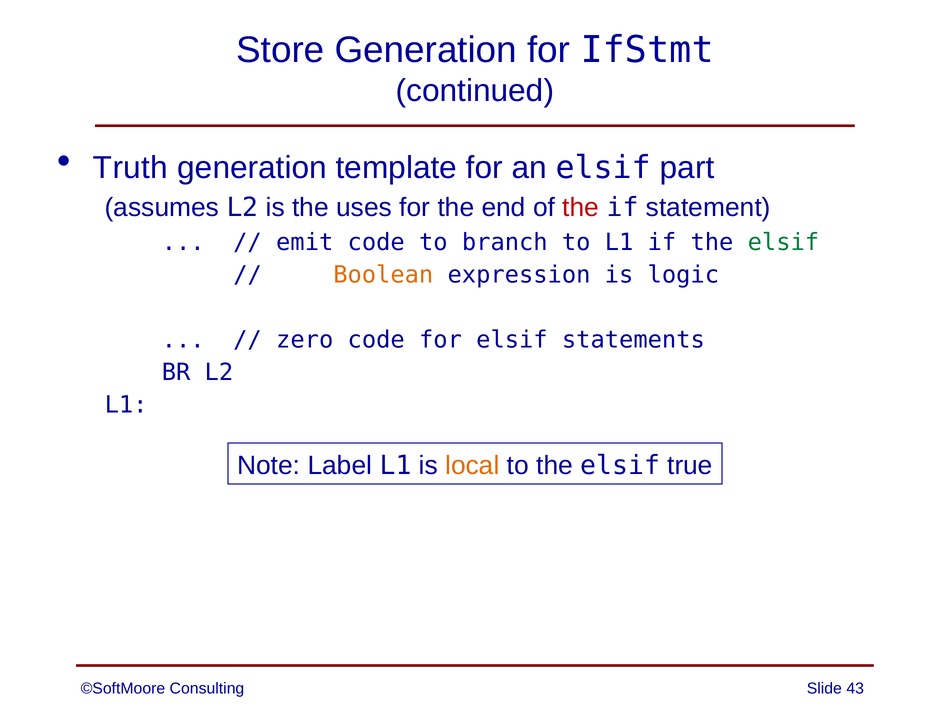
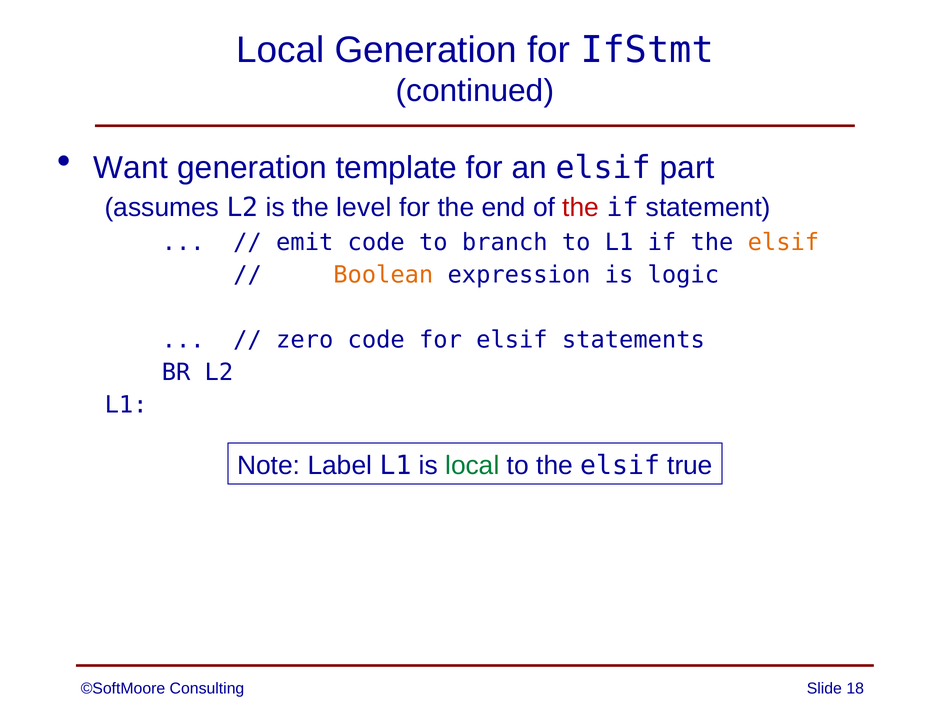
Store: Store -> Local (280, 50)
Truth: Truth -> Want (130, 168)
uses: uses -> level (364, 207)
elsif colour: green -> orange (783, 242)
local colour: orange -> green (472, 465)
43: 43 -> 18 (855, 688)
